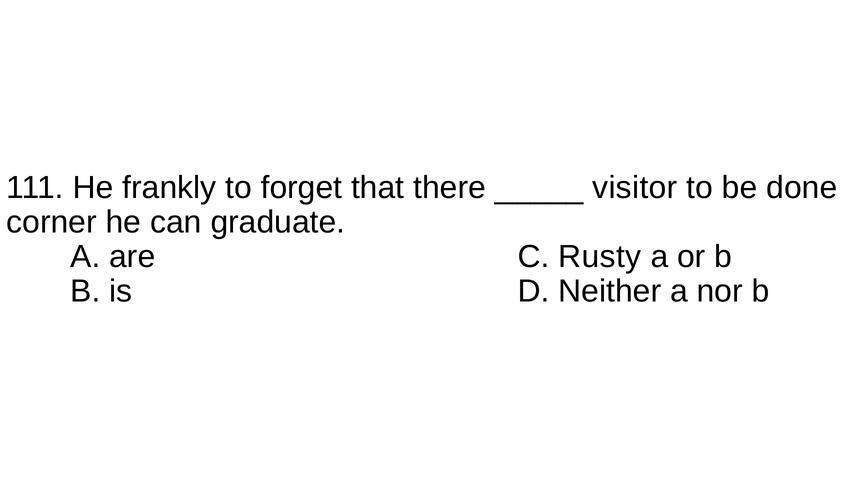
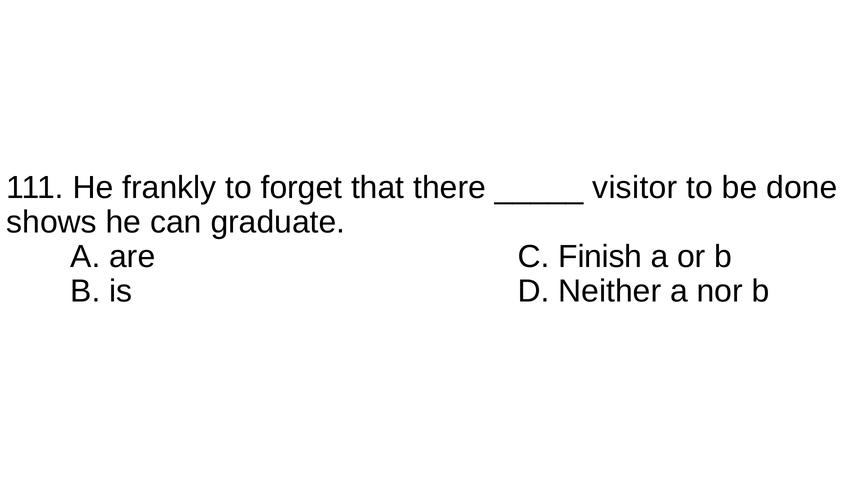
corner: corner -> shows (52, 222)
Rusty: Rusty -> Finish (600, 257)
